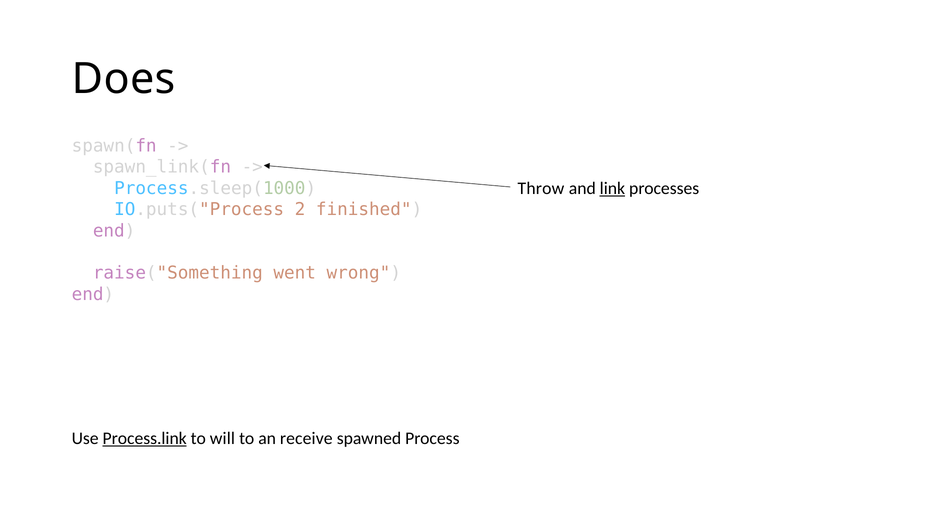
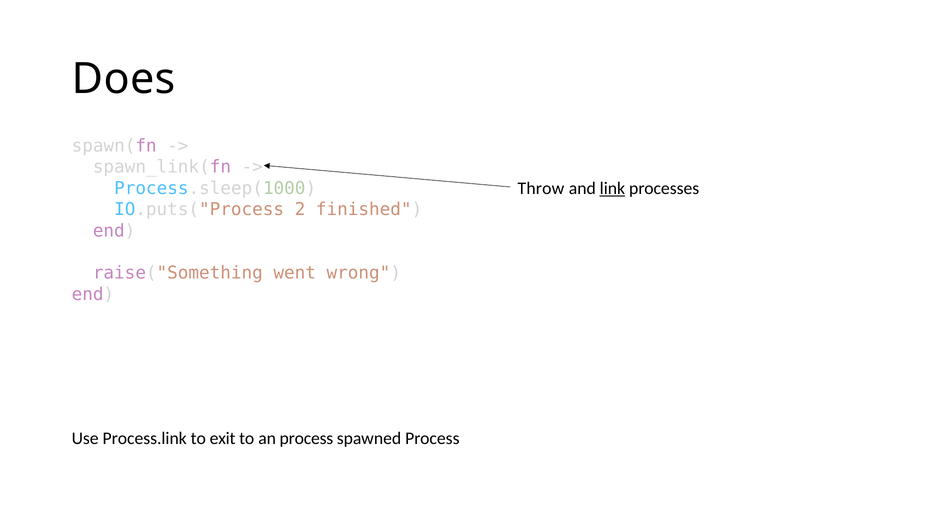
Process.link underline: present -> none (145, 438)
will: will -> exit (223, 438)
an receive: receive -> process (306, 438)
